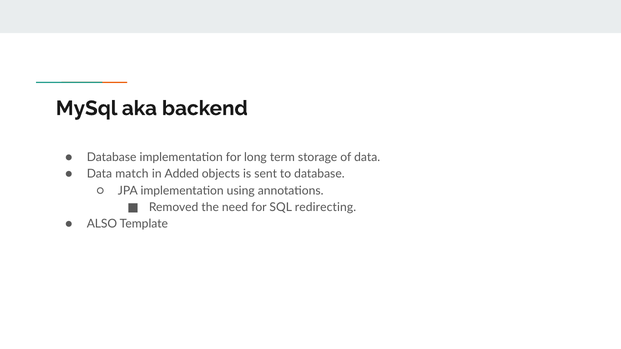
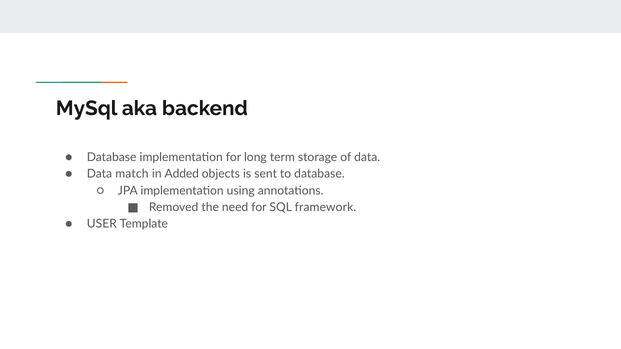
redirecting: redirecting -> framework (325, 207)
ALSO: ALSO -> USER (102, 224)
